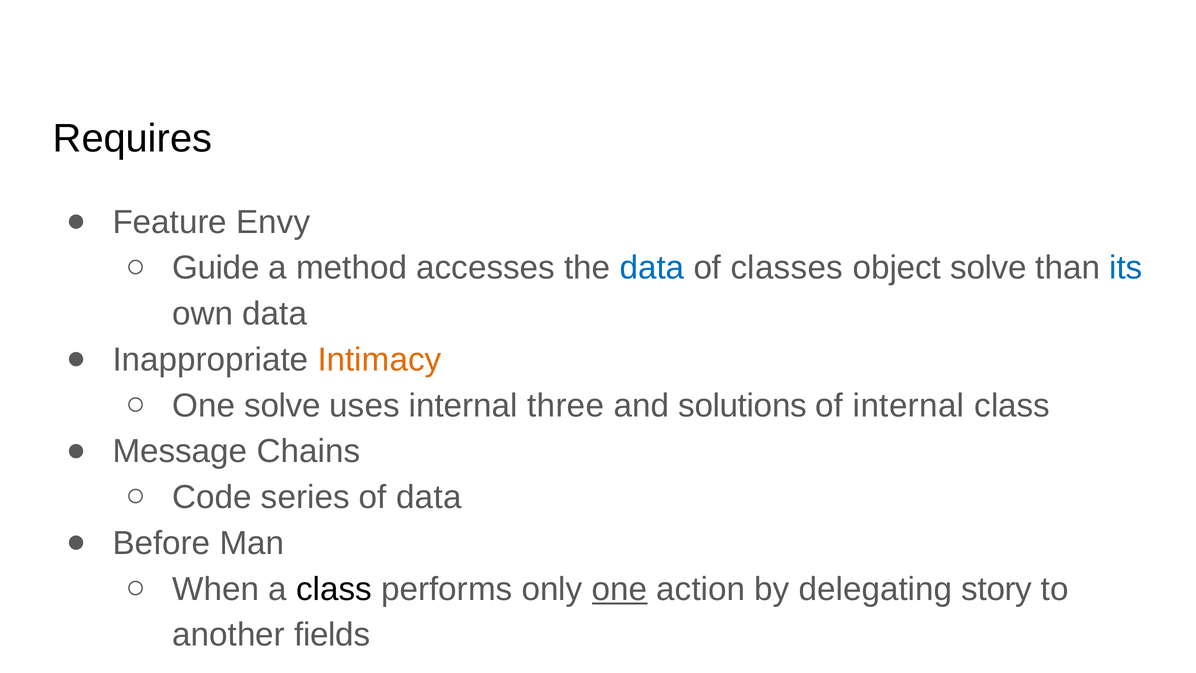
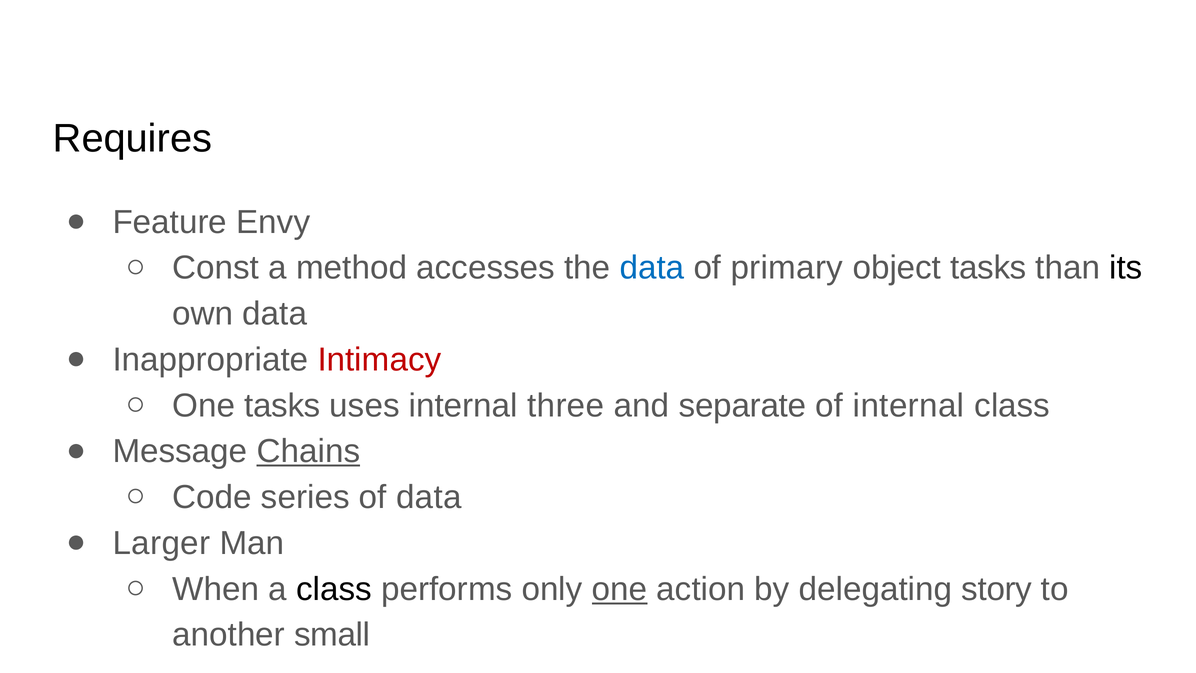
Guide: Guide -> Const (216, 268)
classes: classes -> primary (787, 268)
object solve: solve -> tasks (988, 268)
its colour: blue -> black (1126, 268)
Intimacy colour: orange -> red (379, 360)
One solve: solve -> tasks (282, 405)
solutions: solutions -> separate (743, 405)
Chains underline: none -> present (308, 451)
Before: Before -> Larger (161, 543)
fields: fields -> small (332, 635)
